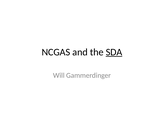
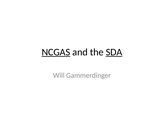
NCGAS underline: none -> present (56, 52)
